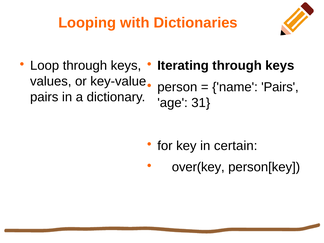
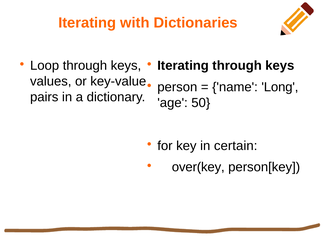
Looping: Looping -> Iterating (87, 23)
name Pairs: Pairs -> Long (280, 87)
31: 31 -> 50 (201, 103)
